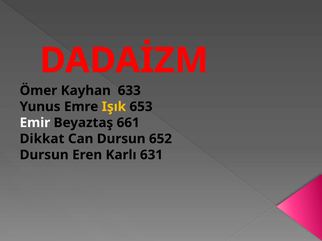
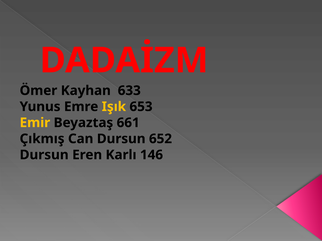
Emir colour: white -> yellow (35, 123)
Dikkat: Dikkat -> Çıkmış (42, 139)
631: 631 -> 146 (151, 155)
